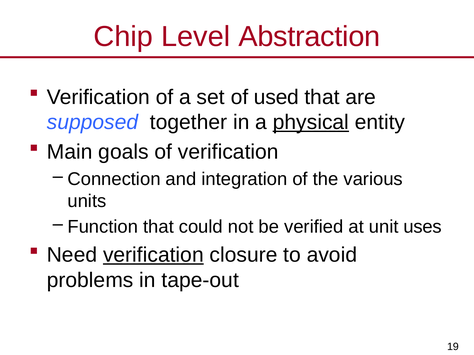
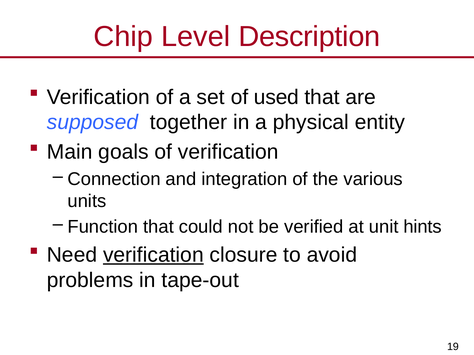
Abstraction: Abstraction -> Description (309, 37)
physical underline: present -> none (311, 123)
uses: uses -> hints (423, 227)
